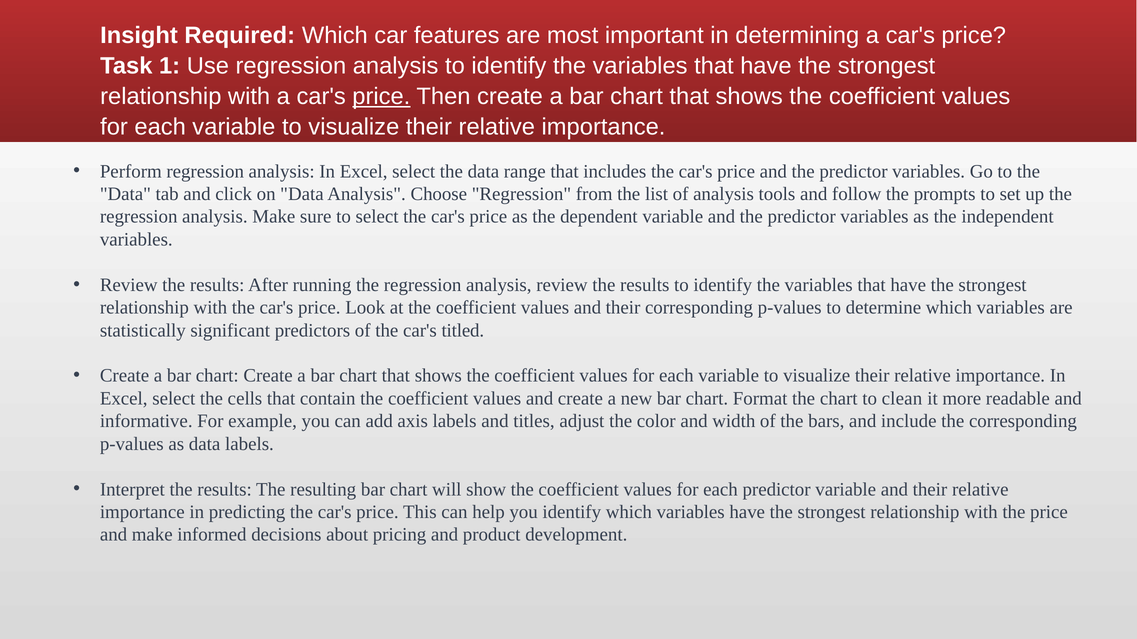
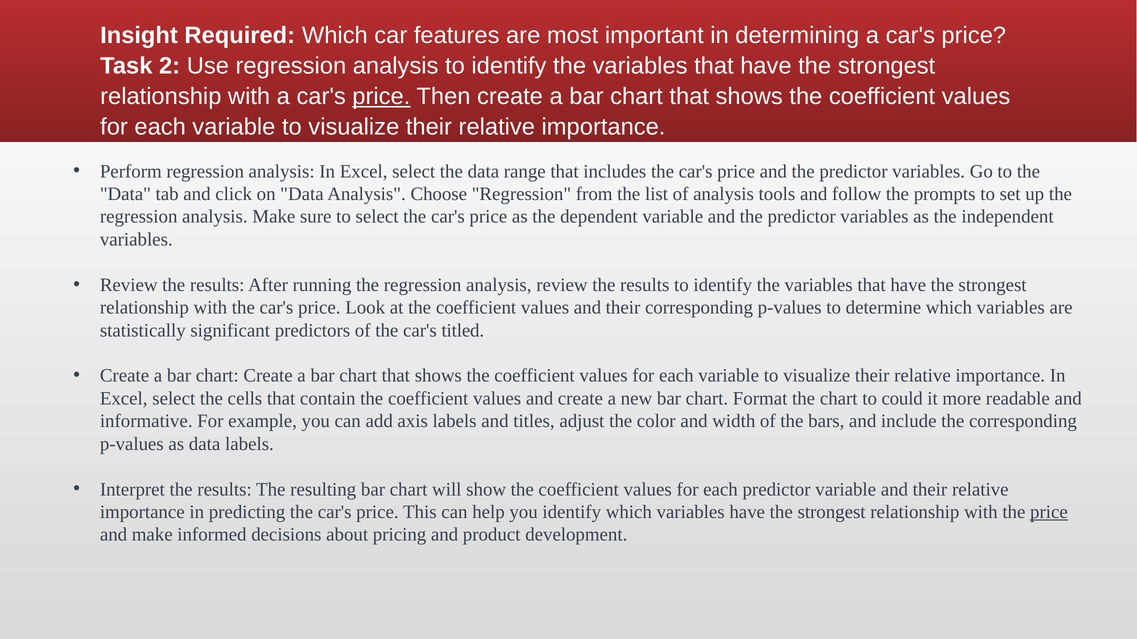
1: 1 -> 2 (170, 66)
clean: clean -> could (902, 399)
price underline: none -> present (1049, 512)
